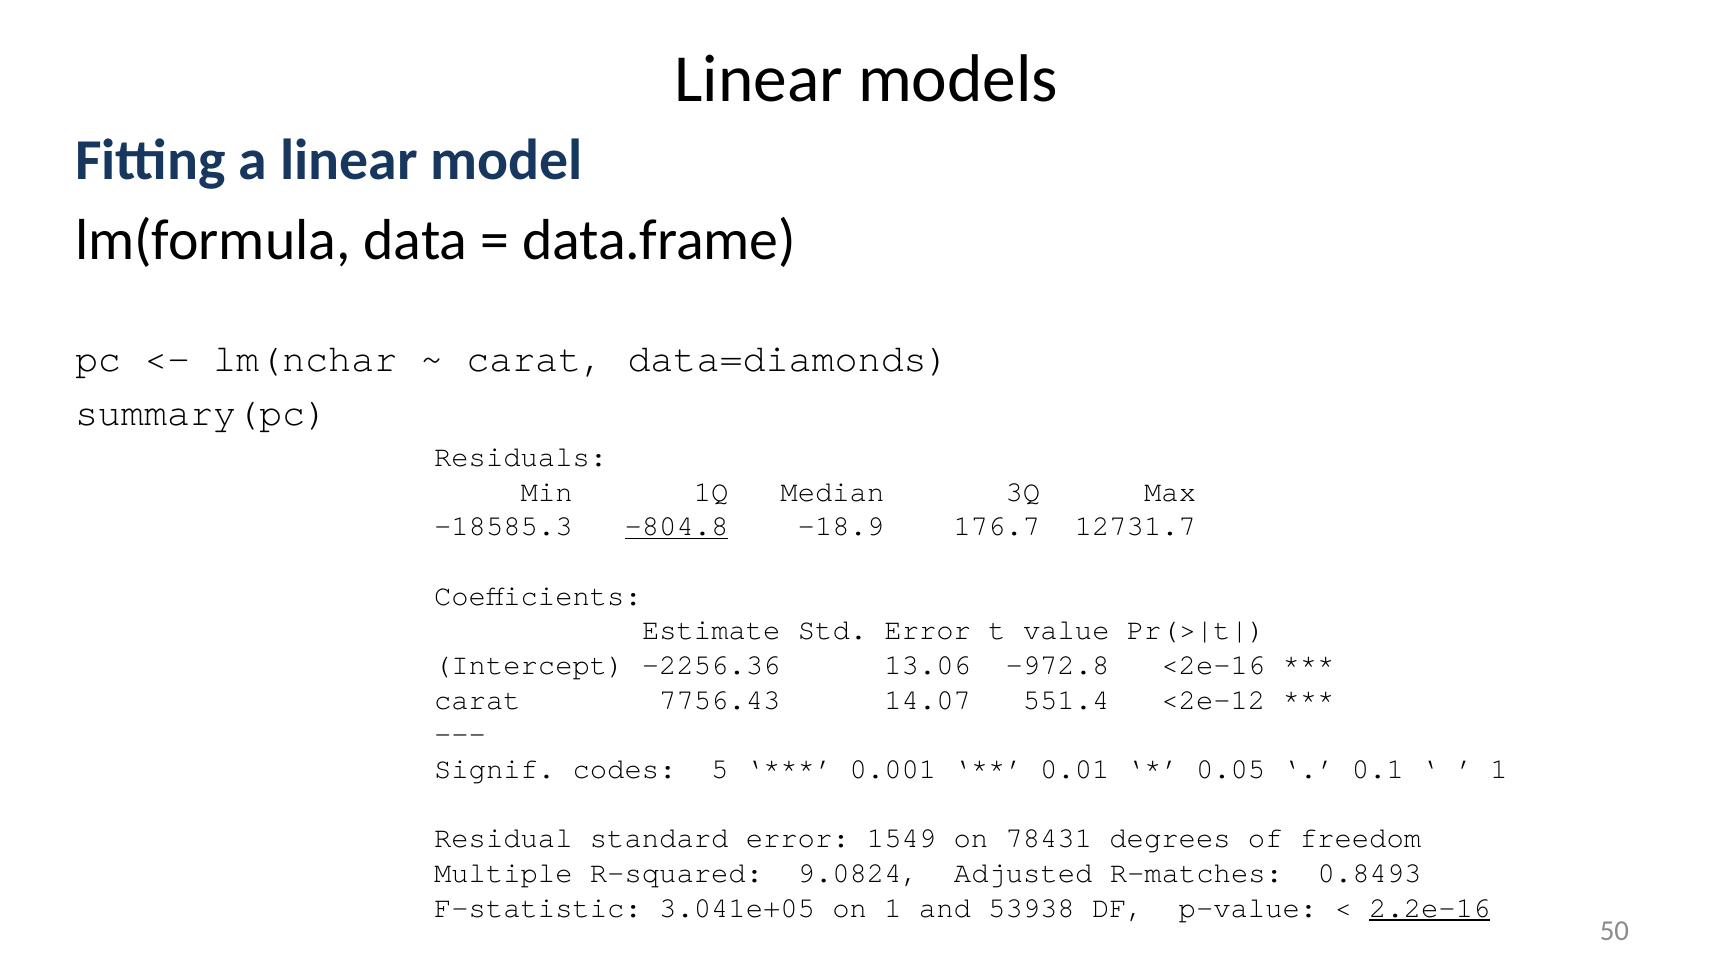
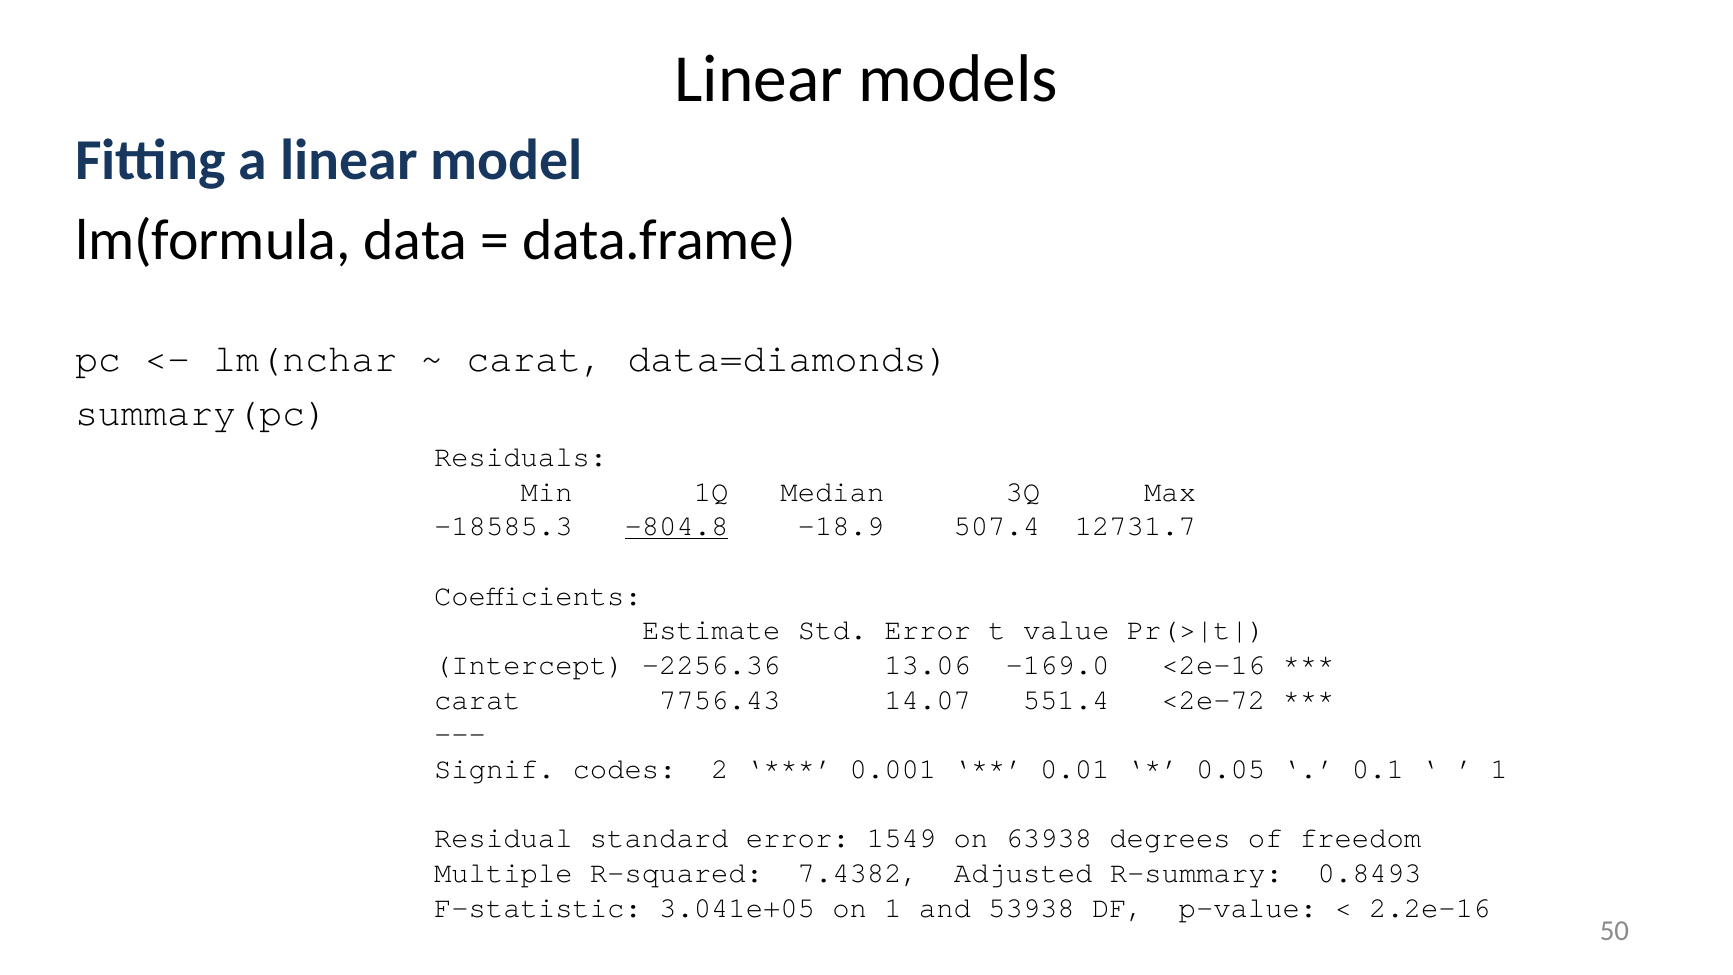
176.7: 176.7 -> 507.4 (997, 526)
-972.8: -972.8 -> -169.0 (1057, 665)
<2e-12: <2e-12 -> <2e-72 (1213, 699)
5: 5 -> 2 (720, 769)
78431: 78431 -> 63938 (1049, 838)
9.0824: 9.0824 -> 7.4382 (858, 873)
R-matches: R-matches -> R-summary (1196, 873)
2.2e-16 underline: present -> none (1430, 907)
